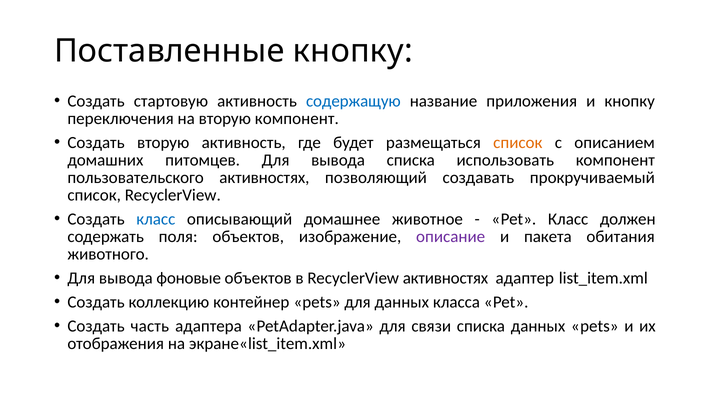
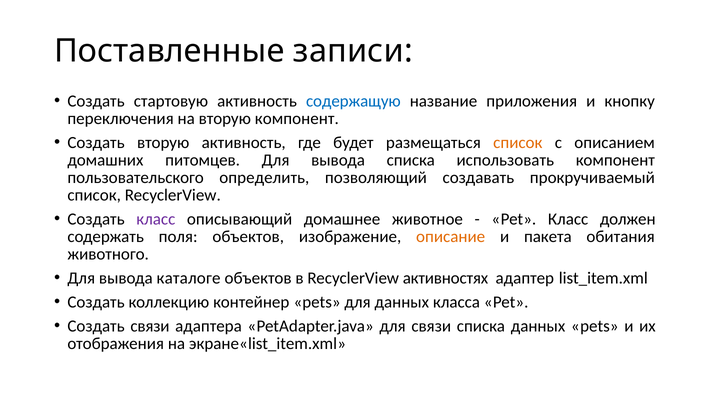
Поставленные кнопку: кнопку -> записи (353, 51)
пользовательского активностях: активностях -> определить (264, 178)
класс colour: blue -> purple (156, 219)
описание colour: purple -> orange (451, 237)
фоновые: фоновые -> каталоге (189, 278)
Создать часть: часть -> связи (150, 326)
